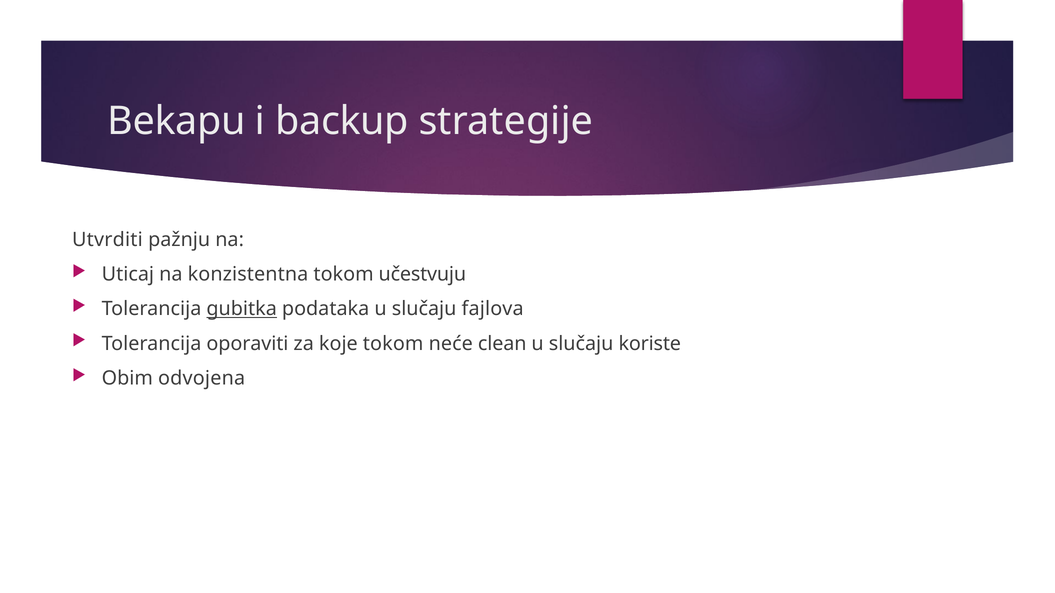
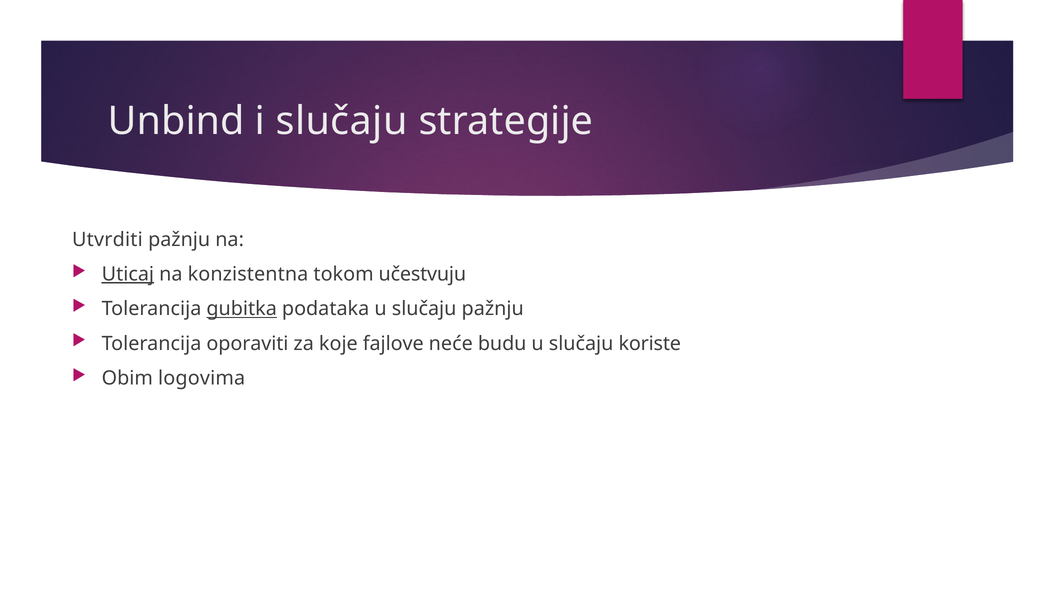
Bekapu: Bekapu -> Unbind (176, 121)
i backup: backup -> slučaju (342, 121)
Uticaj underline: none -> present (128, 274)
slučaju fajlova: fajlova -> pažnju (493, 309)
koje tokom: tokom -> fajlove (393, 344)
clean: clean -> budu (502, 344)
odvojena: odvojena -> logovima (202, 379)
